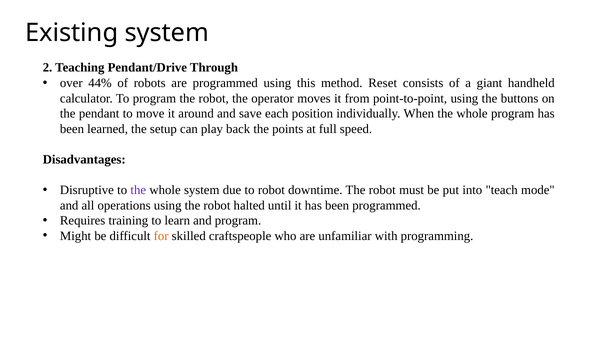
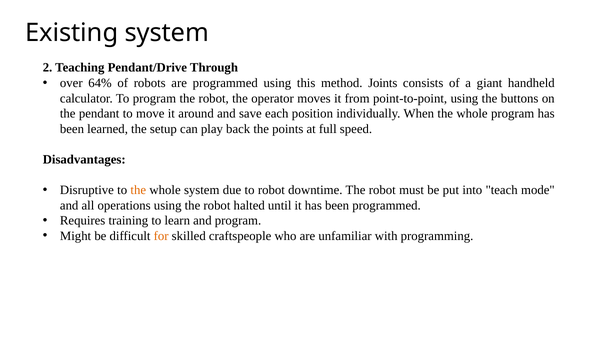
44%: 44% -> 64% (100, 83)
Reset: Reset -> Joints (383, 83)
the colour: purple -> orange (138, 190)
